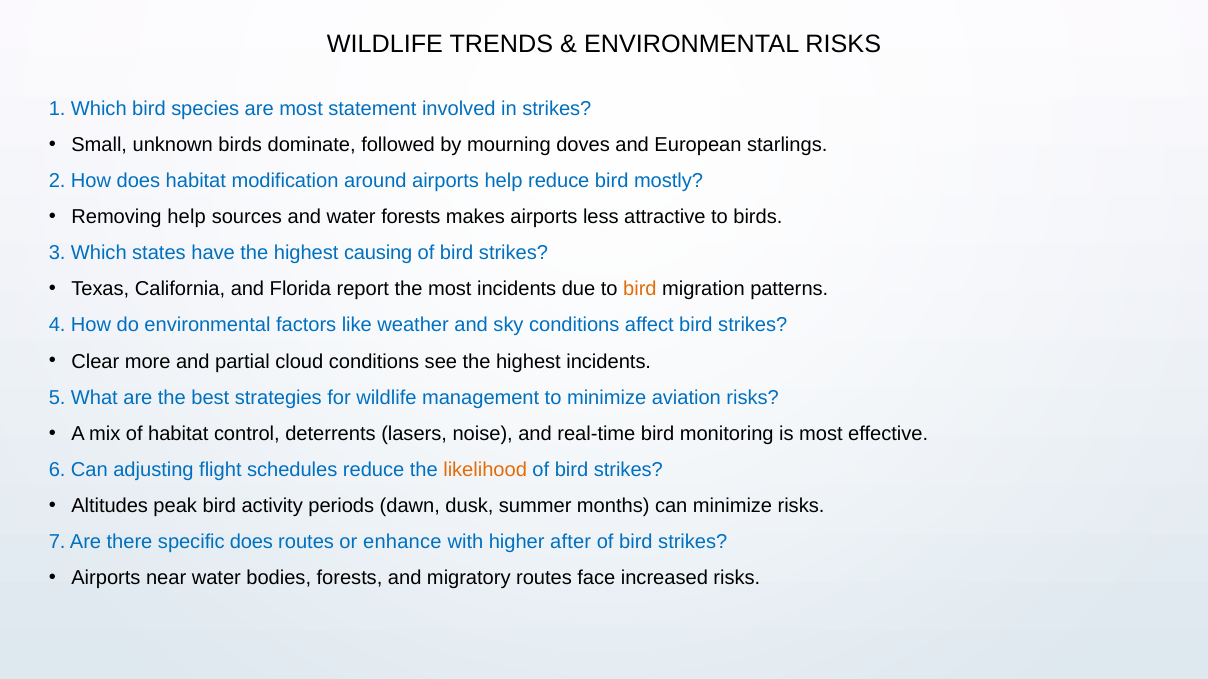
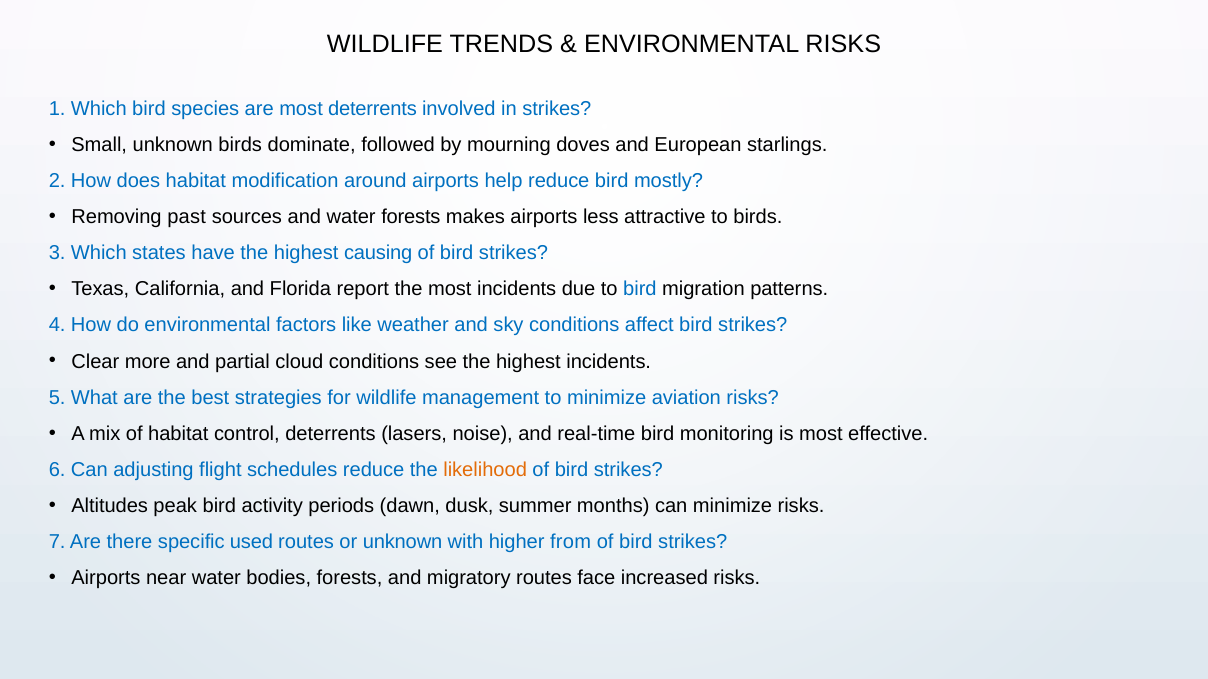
most statement: statement -> deterrents (372, 109)
Removing help: help -> past (187, 217)
bird colour: orange -> blue (640, 289)
specific does: does -> used (251, 543)
or enhance: enhance -> unknown (403, 543)
after: after -> from (571, 543)
